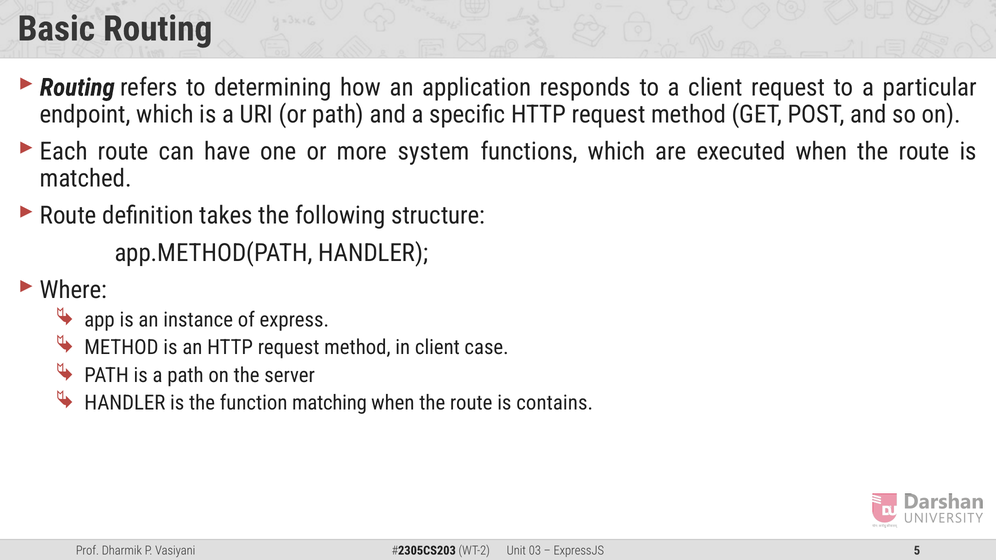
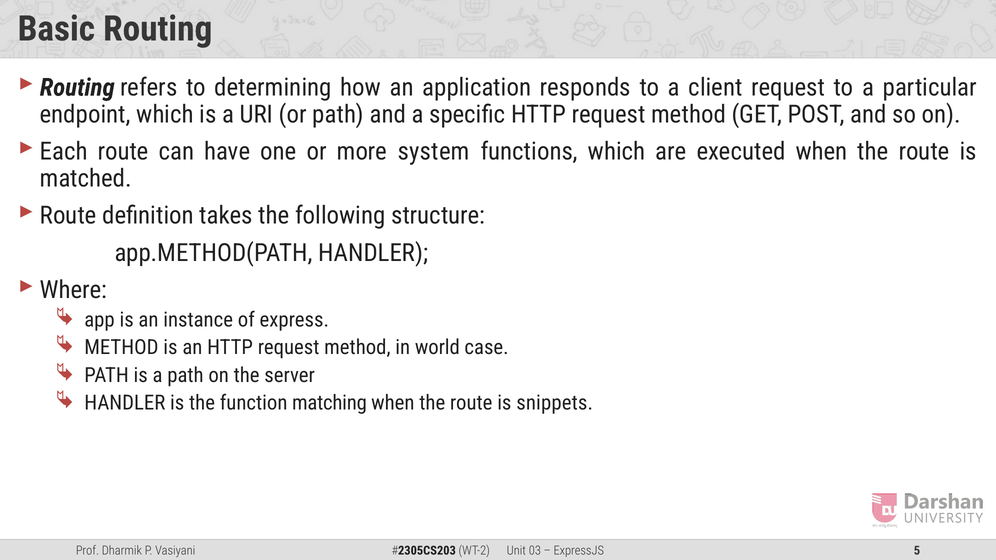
in client: client -> world (437, 348)
contains: contains -> snippets (555, 403)
